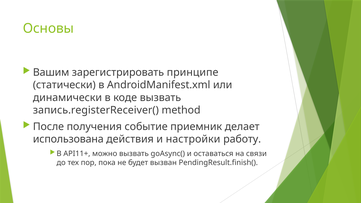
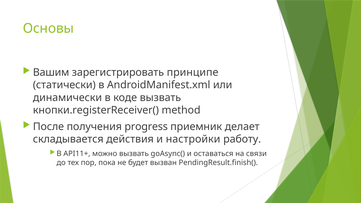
запись.registerReceiver(: запись.registerReceiver( -> кнопки.registerReceiver( (96, 110)
событие: событие -> progress (146, 127)
использована: использована -> складывается (68, 139)
